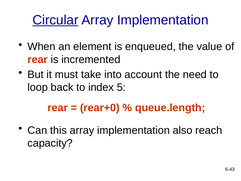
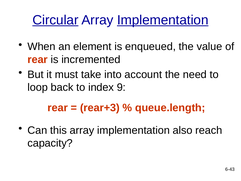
Implementation underline: none -> present (163, 20)
5: 5 -> 9 (121, 87)
rear+0: rear+0 -> rear+3 (100, 108)
